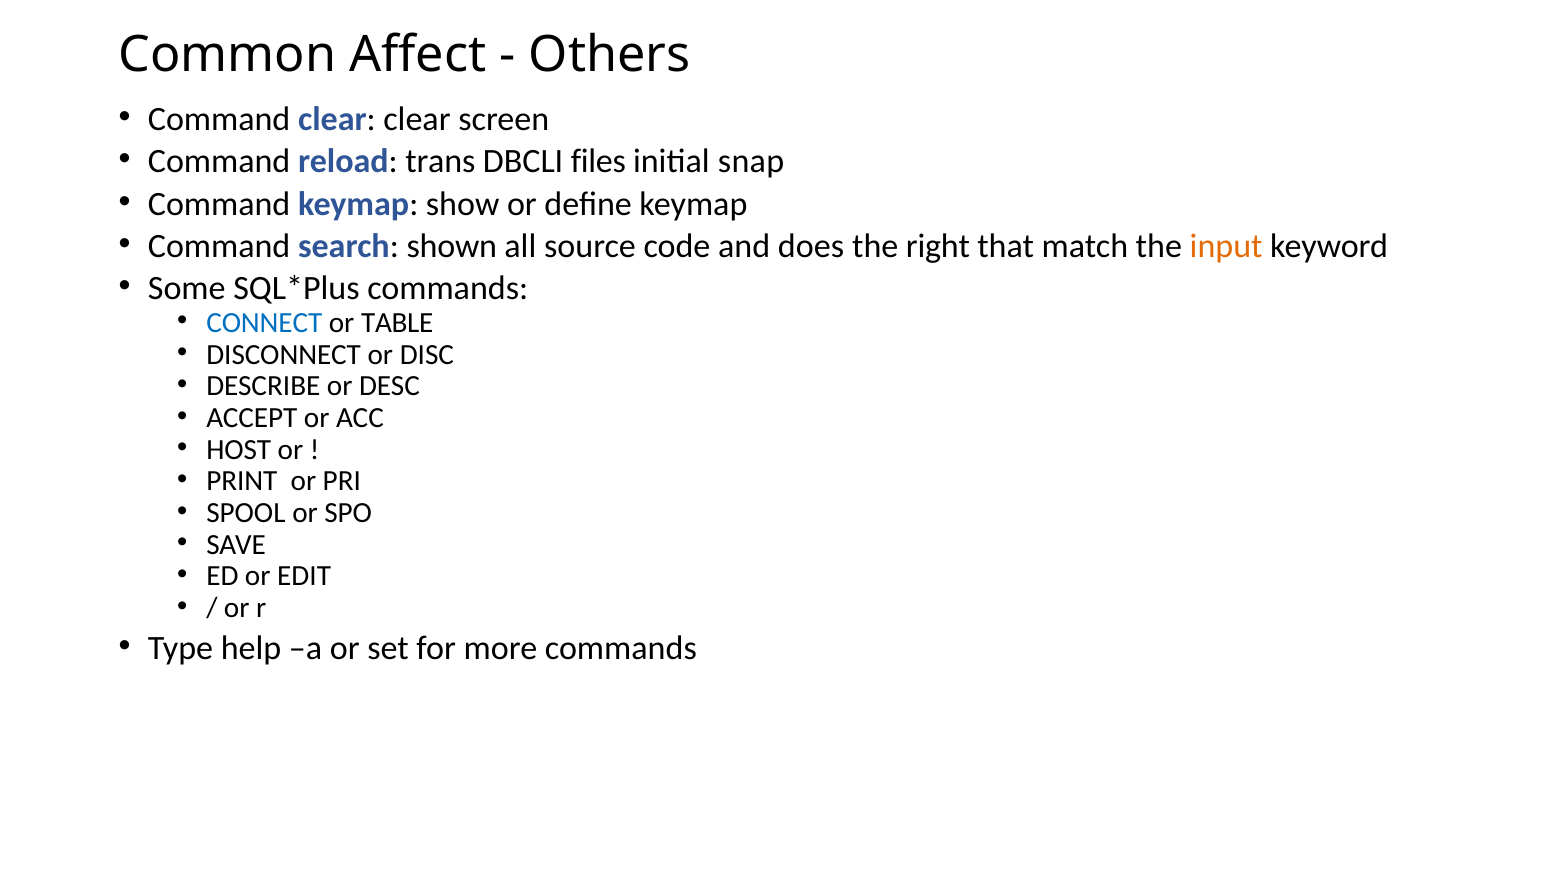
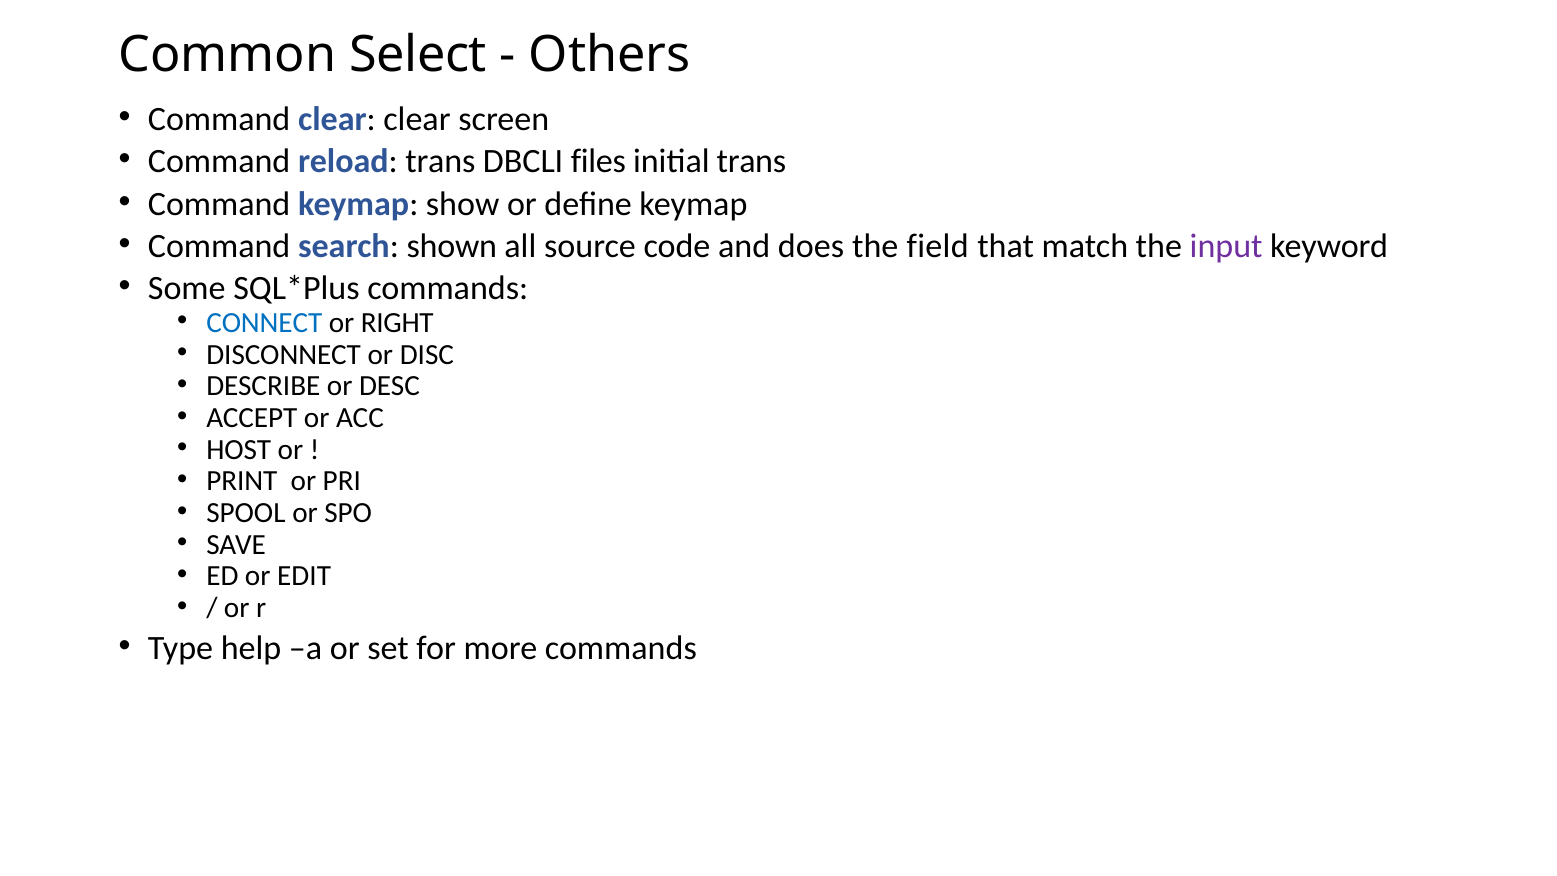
Affect: Affect -> Select (418, 55)
initial snap: snap -> trans (751, 161)
right: right -> field (938, 246)
input colour: orange -> purple (1226, 246)
TABLE: TABLE -> RIGHT (397, 323)
